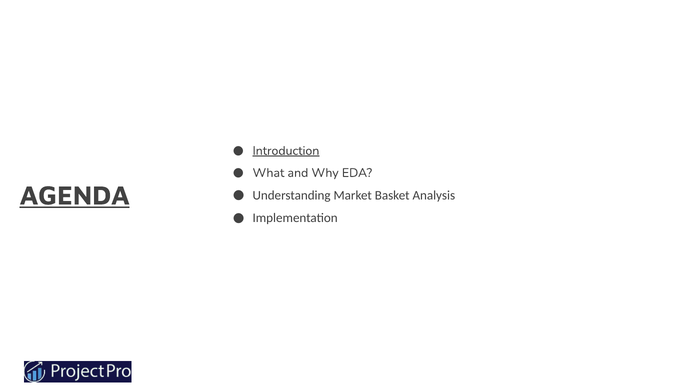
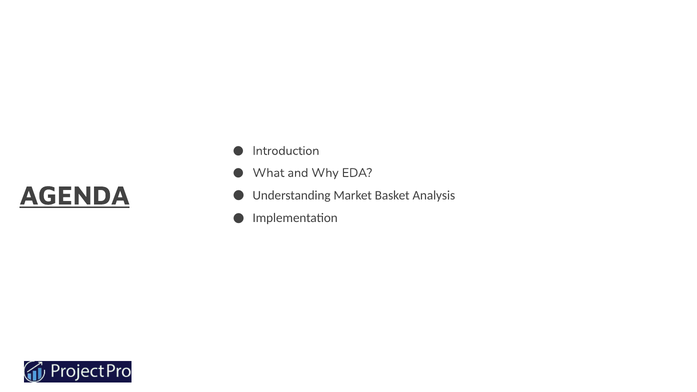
Introduction underline: present -> none (286, 151)
